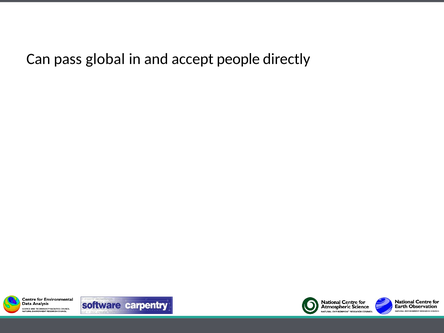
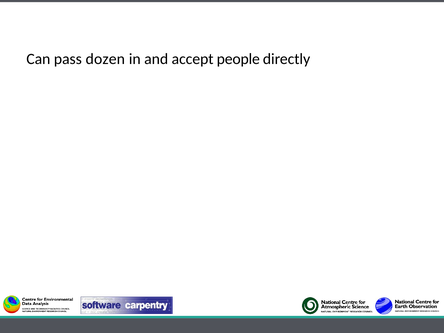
global: global -> dozen (105, 59)
